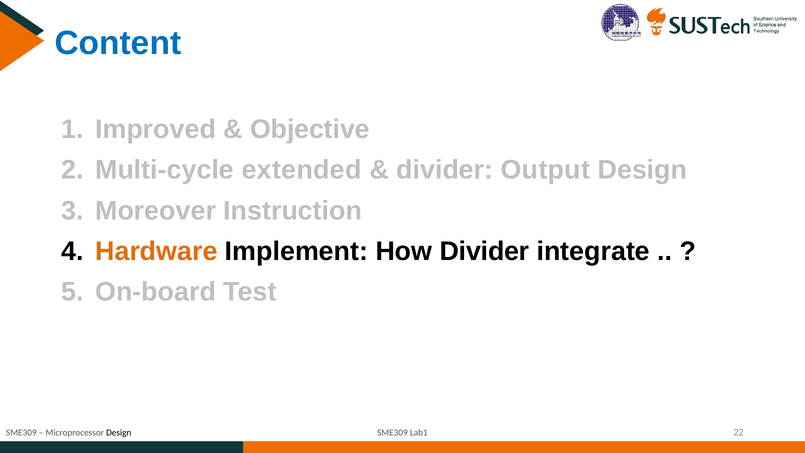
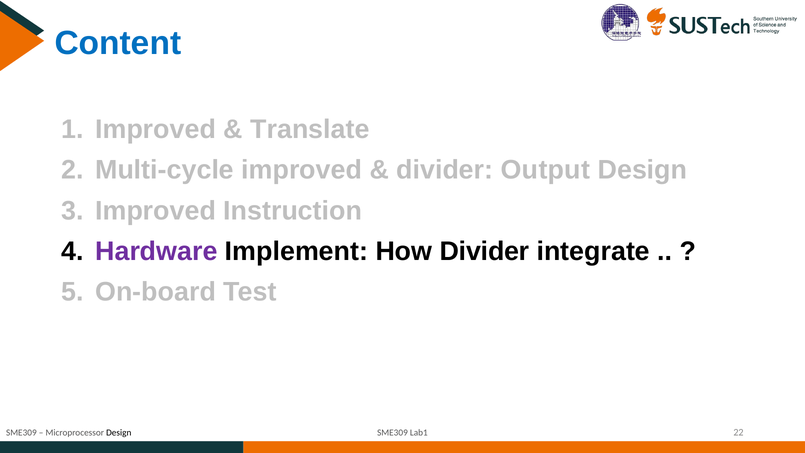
Objective: Objective -> Translate (310, 129)
Multi-cycle extended: extended -> improved (302, 170)
Moreover: Moreover -> Improved (156, 211)
Hardware colour: orange -> purple (156, 251)
